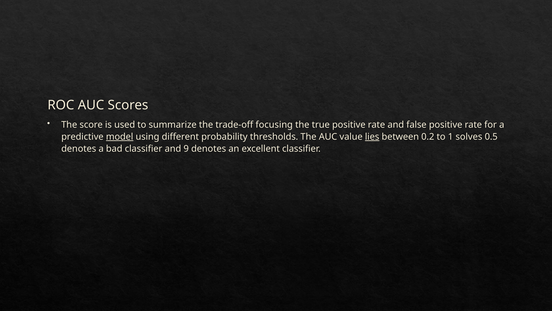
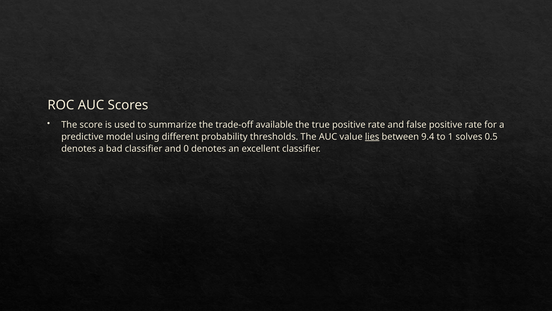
focusing: focusing -> available (274, 124)
model underline: present -> none (120, 137)
0.2: 0.2 -> 9.4 (428, 137)
9: 9 -> 0 (186, 149)
